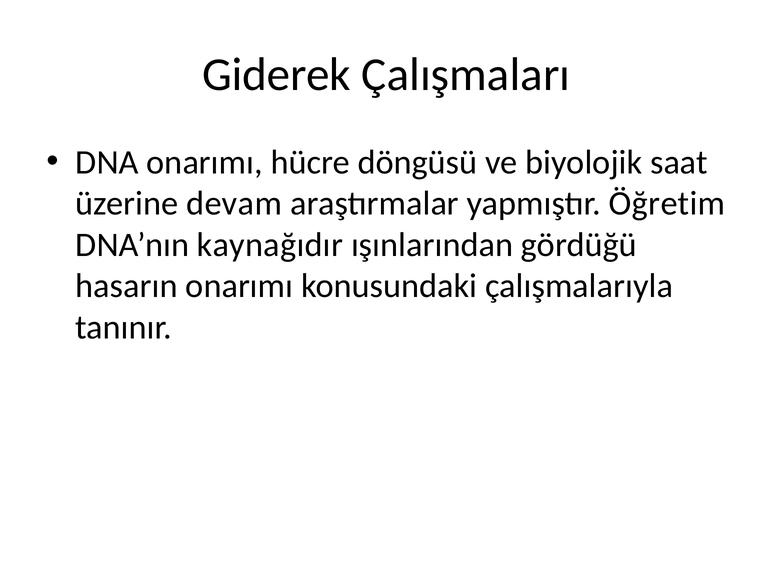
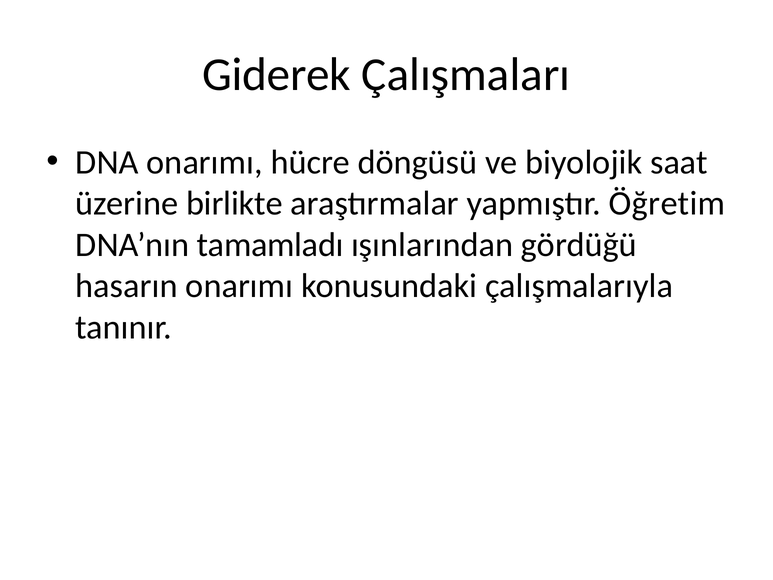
devam: devam -> birlikte (234, 203)
kaynağıdır: kaynağıdır -> tamamladı (270, 245)
